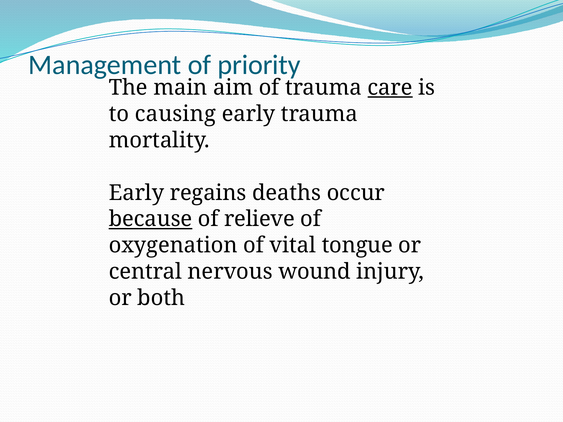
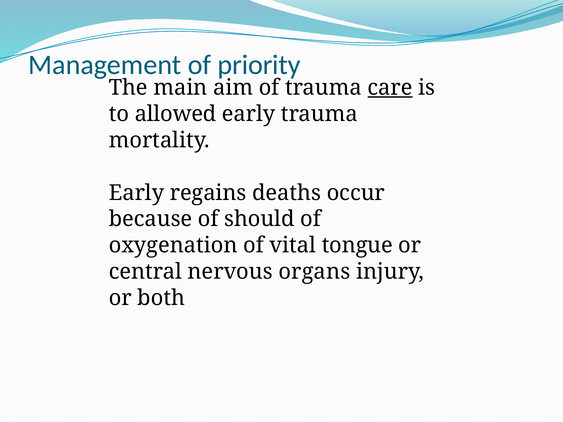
causing: causing -> allowed (176, 114)
because underline: present -> none (151, 219)
relieve: relieve -> should (259, 219)
wound: wound -> organs (314, 272)
